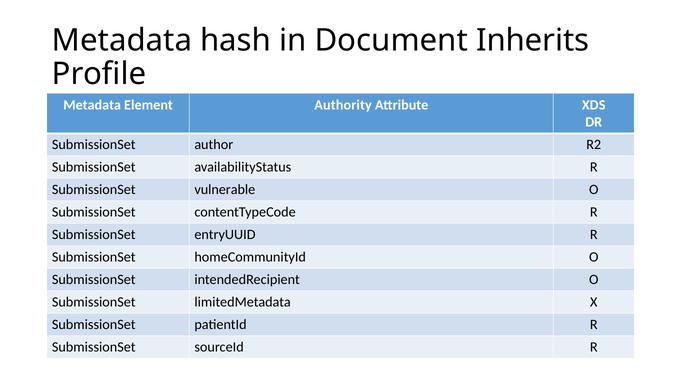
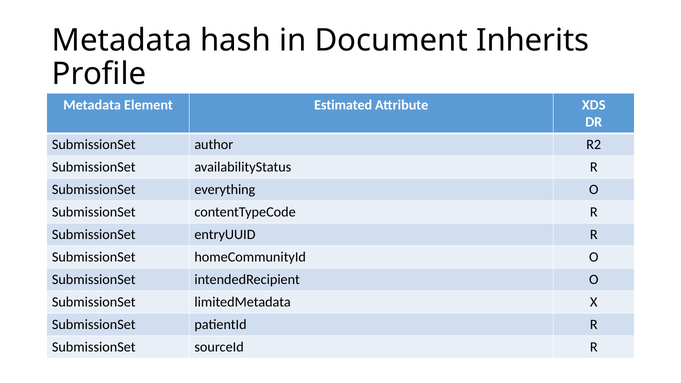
Authority: Authority -> Estimated (343, 105)
vulnerable: vulnerable -> everything (225, 190)
